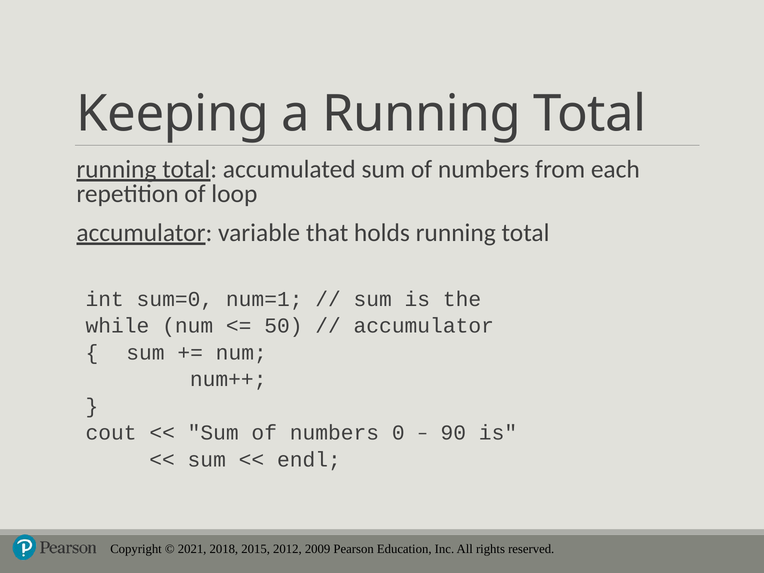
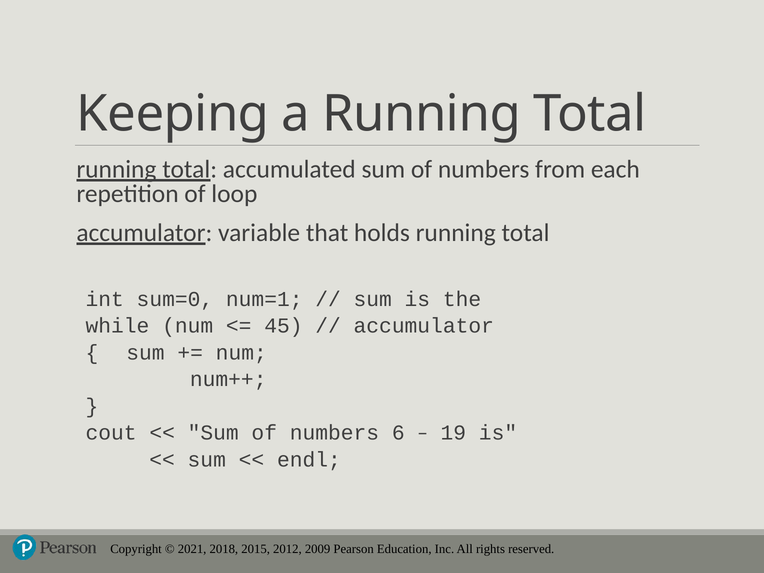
50: 50 -> 45 (283, 326)
0: 0 -> 6 (398, 433)
90: 90 -> 19 (453, 433)
